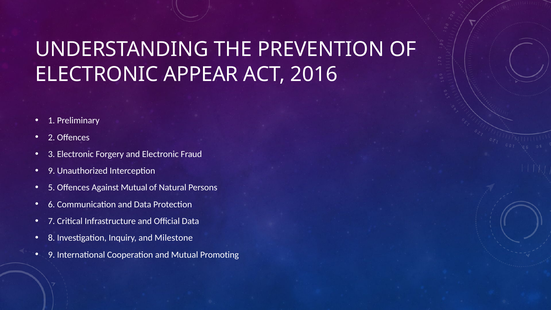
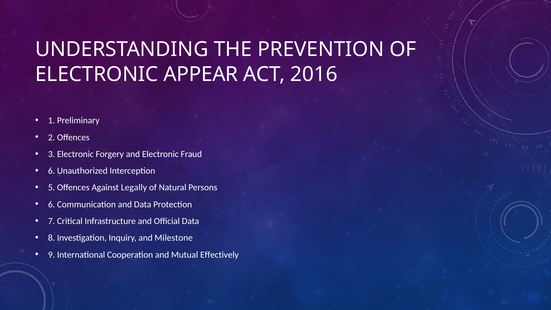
9: 9 -> 6 (52, 171)
Against Mutual: Mutual -> Legally (134, 188)
Promoting: Promoting -> Effectively (219, 255)
